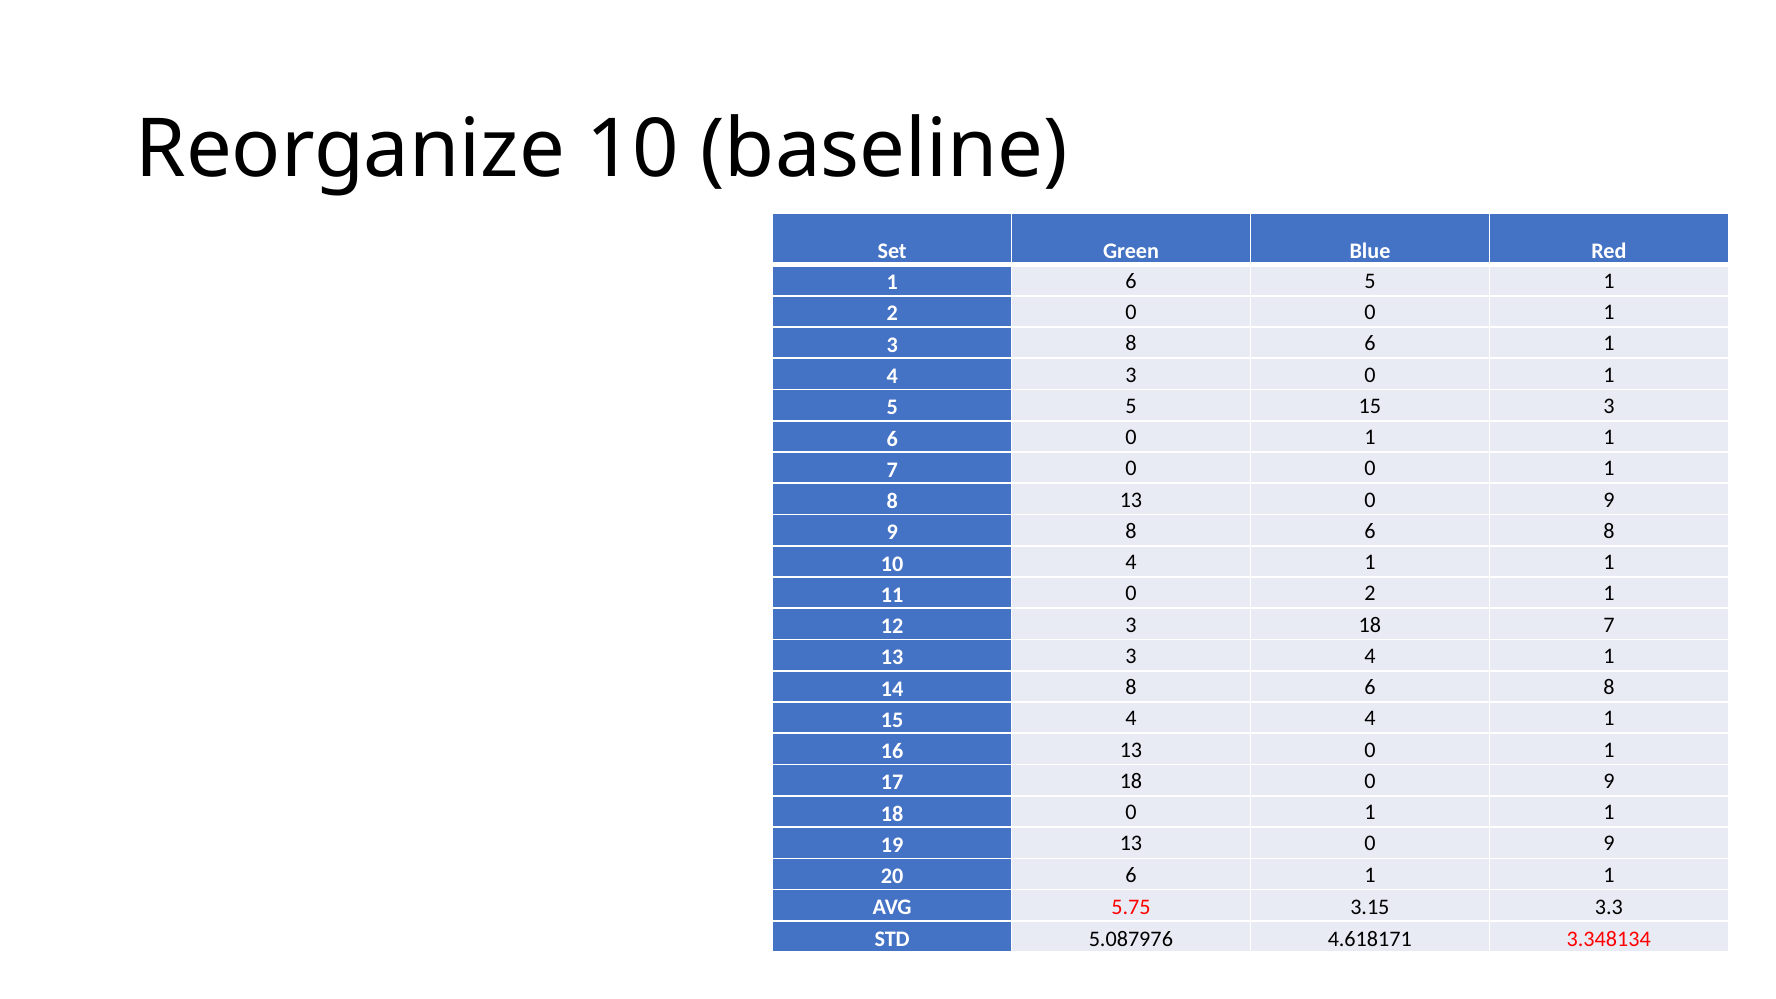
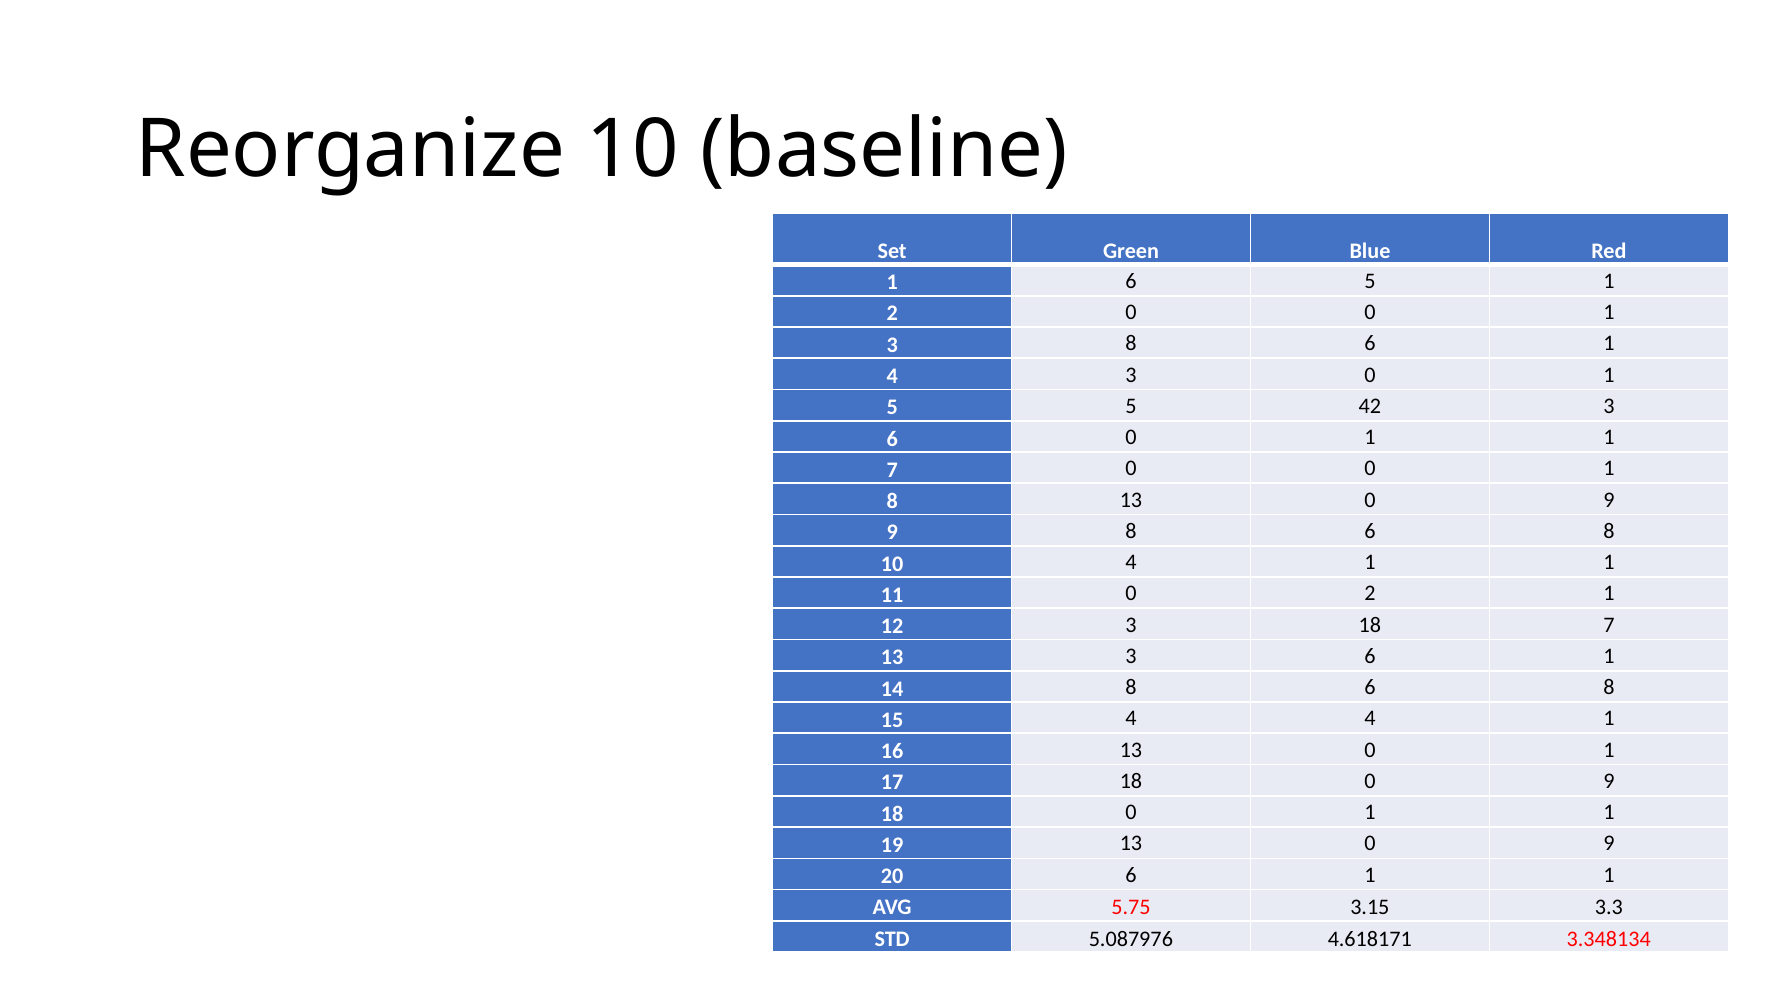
5 15: 15 -> 42 (1370, 406)
13 3 4: 4 -> 6 (1370, 656)
